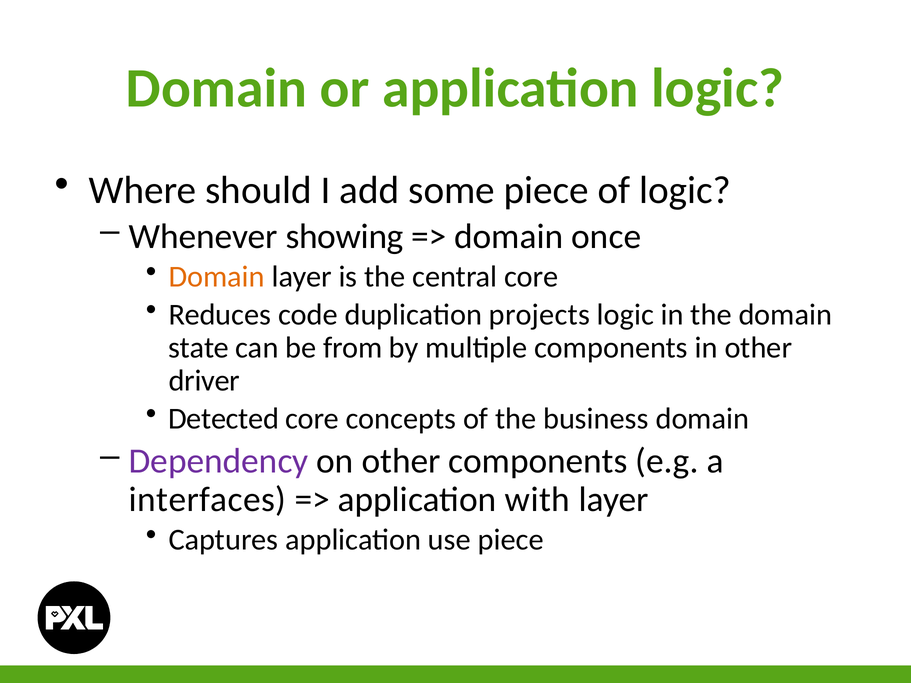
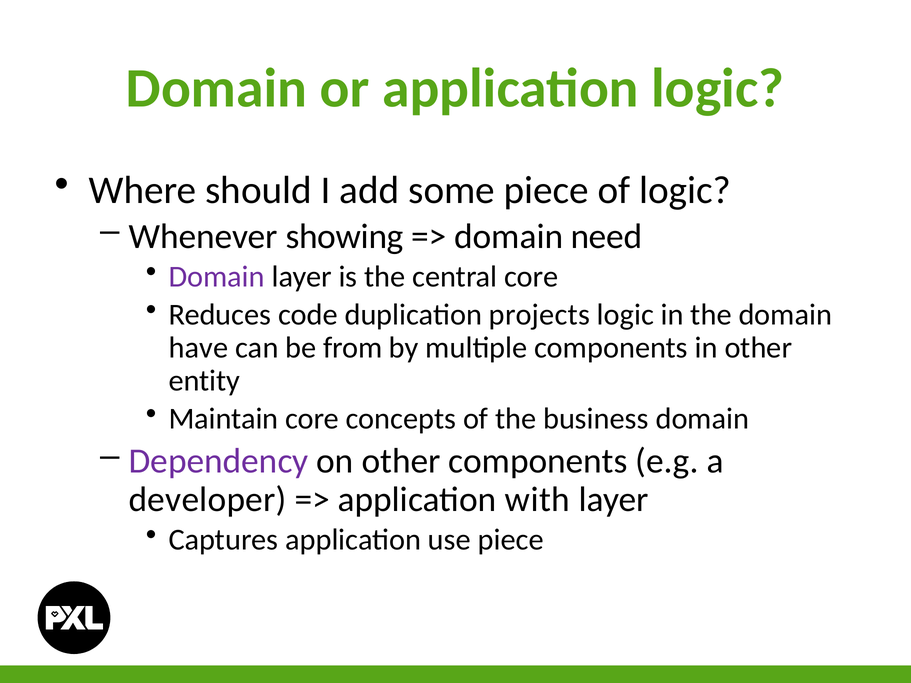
once: once -> need (606, 236)
Domain colour: orange -> purple (217, 277)
state: state -> have (198, 348)
driver: driver -> entity (204, 381)
Detected: Detected -> Maintain (223, 419)
interfaces: interfaces -> developer (208, 500)
